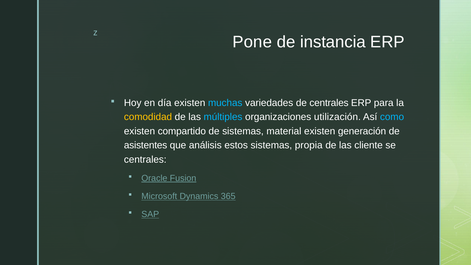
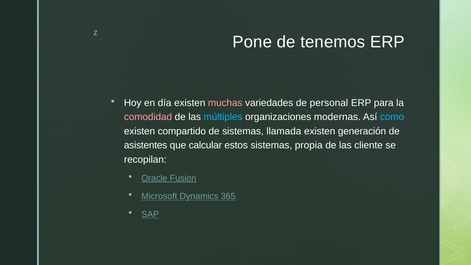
instancia: instancia -> tenemos (333, 42)
muchas colour: light blue -> pink (225, 103)
de centrales: centrales -> personal (329, 103)
comodidad colour: yellow -> pink (148, 117)
utilización: utilización -> modernas (337, 117)
material: material -> llamada (284, 131)
análisis: análisis -> calcular (205, 145)
centrales: centrales -> recopilan (145, 159)
